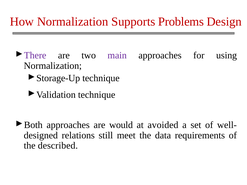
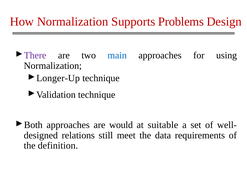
main colour: purple -> blue (117, 55)
Storage-Up: Storage-Up -> Longer-Up (58, 78)
avoided: avoided -> suitable (163, 125)
described: described -> definition (58, 146)
